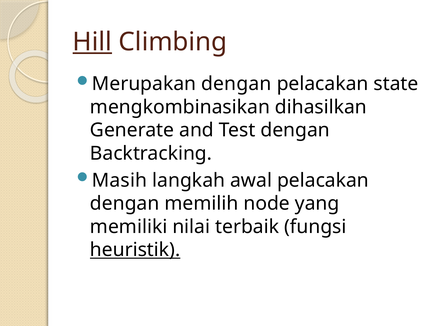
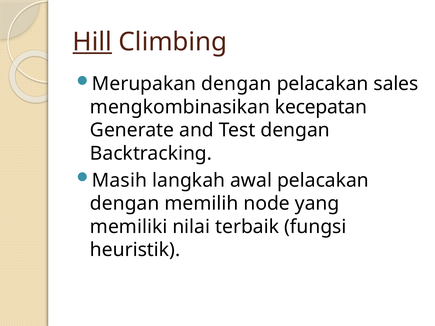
state: state -> sales (396, 84)
dihasilkan: dihasilkan -> kecepatan (321, 107)
heuristik underline: present -> none (135, 250)
